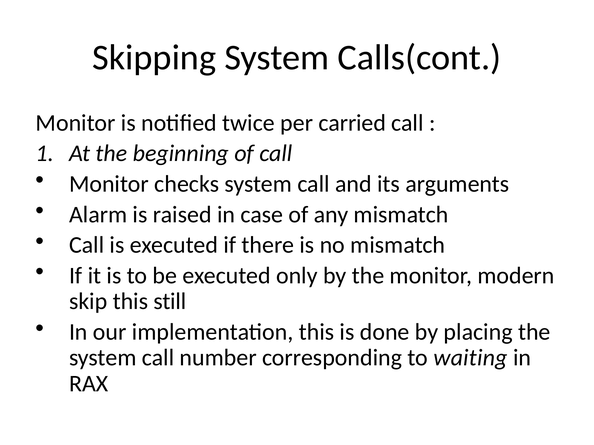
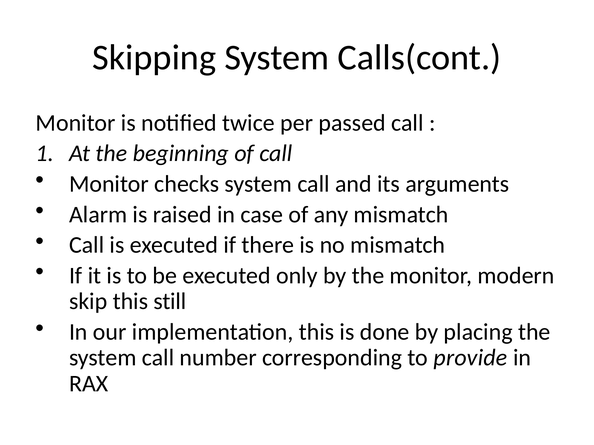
carried: carried -> passed (352, 123)
waiting: waiting -> provide (470, 358)
